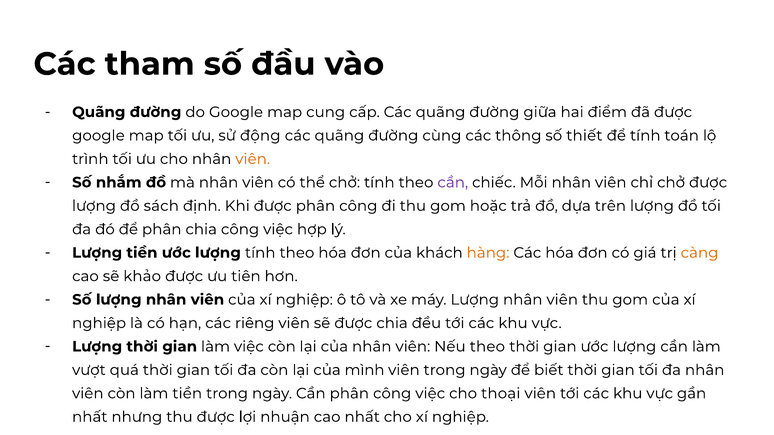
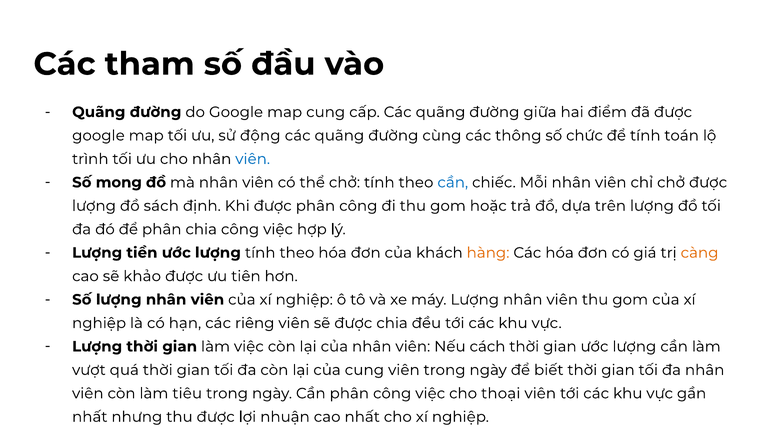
thiết: thiết -> chức (585, 136)
viên colour: orange -> blue (253, 159)
nhắm: nhắm -> mong (119, 183)
cần colour: purple -> blue (453, 183)
Nếu theo: theo -> cách (487, 347)
của mình: mình -> cung (364, 370)
làm tiền: tiền -> tiêu (187, 394)
